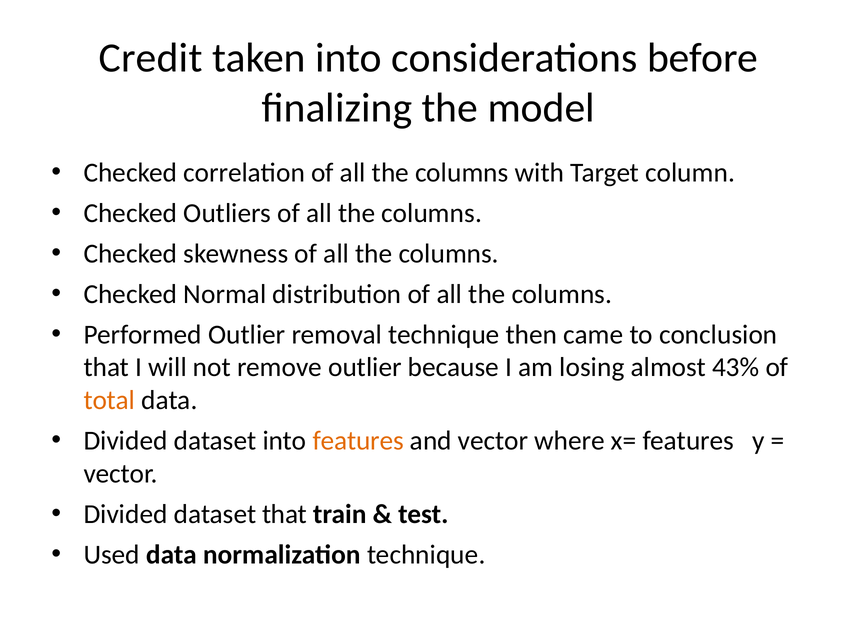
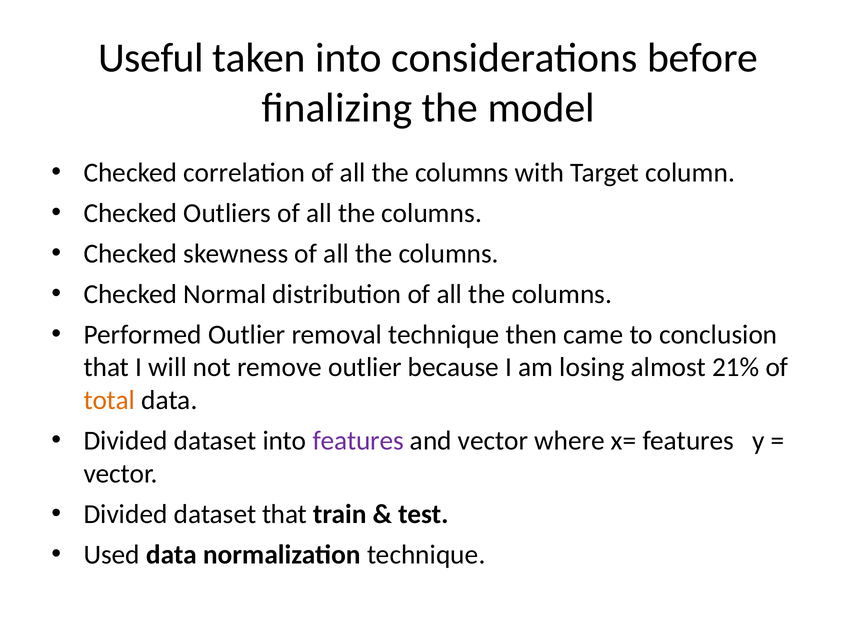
Credit: Credit -> Useful (151, 58)
43%: 43% -> 21% (736, 367)
features colour: orange -> purple (358, 441)
